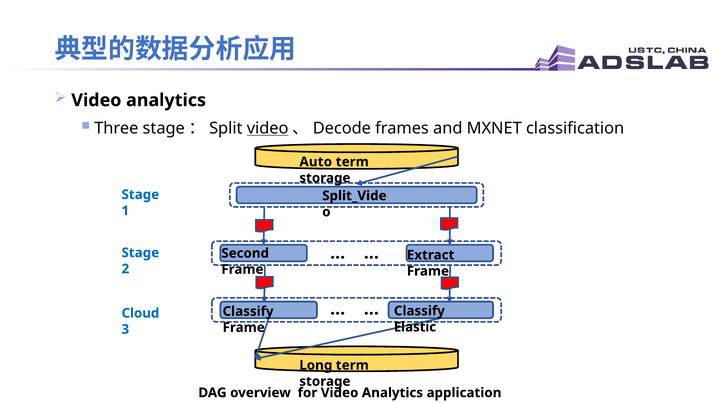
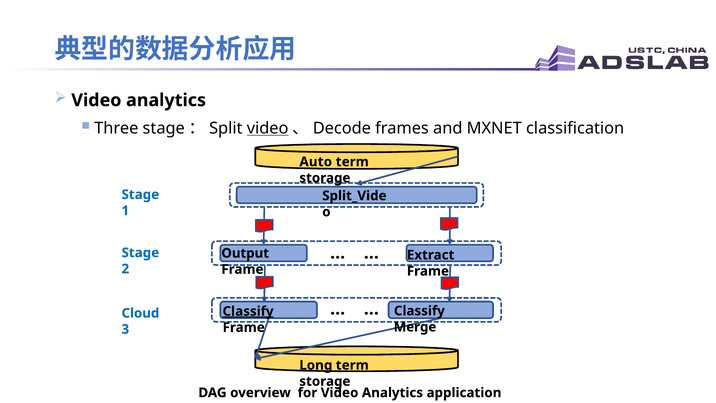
Second: Second -> Output (245, 253)
Classify underline: none -> present (248, 311)
Elastic: Elastic -> Merge (415, 327)
